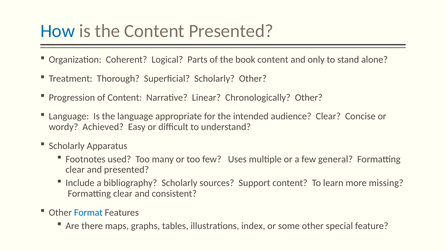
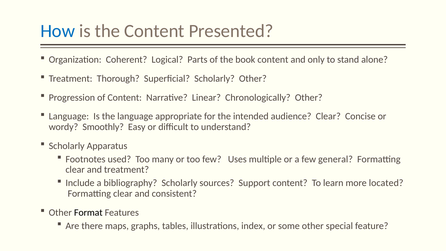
Achieved: Achieved -> Smoothly (103, 127)
and presented: presented -> treatment (127, 170)
missing: missing -> located (386, 183)
Format colour: blue -> black (88, 212)
